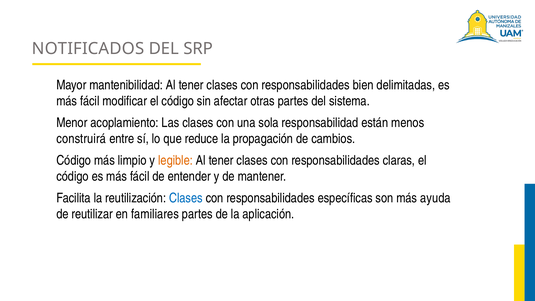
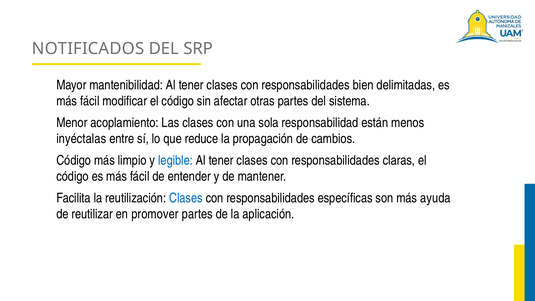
construirá: construirá -> inyéctalas (81, 139)
legible colour: orange -> blue (176, 160)
familiares: familiares -> promover (155, 214)
